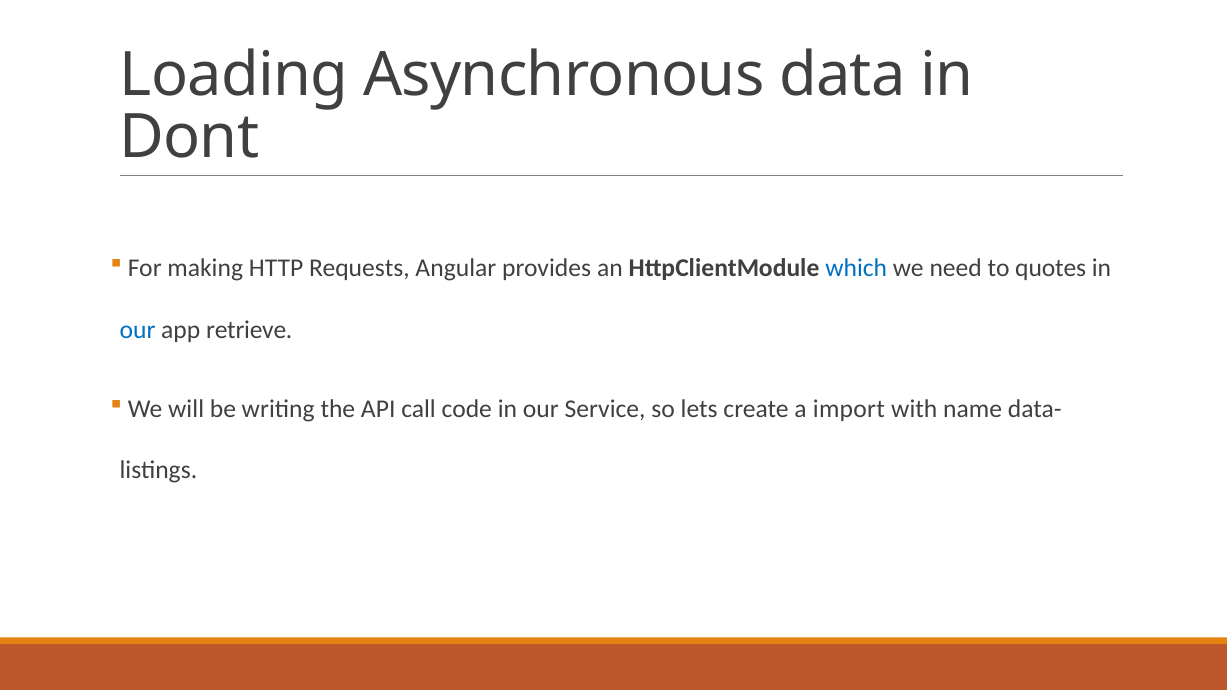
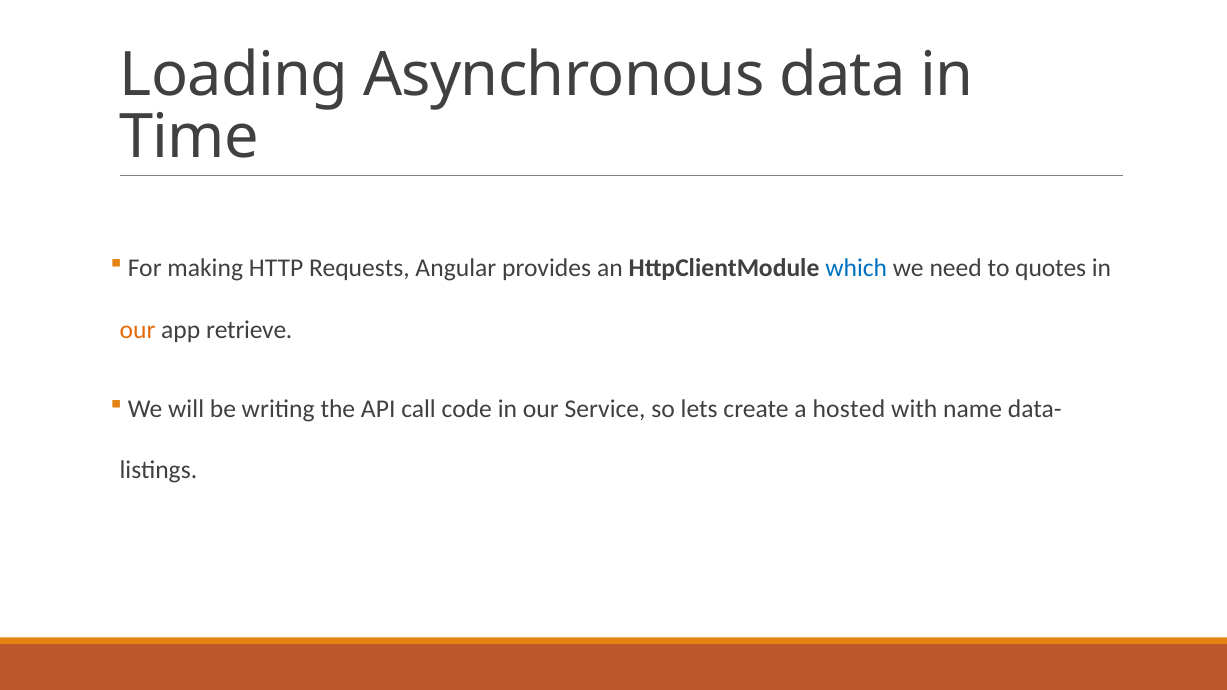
Dont: Dont -> Time (189, 137)
our colour: blue -> orange (138, 330)
import: import -> hosted (849, 409)
